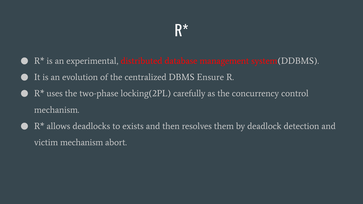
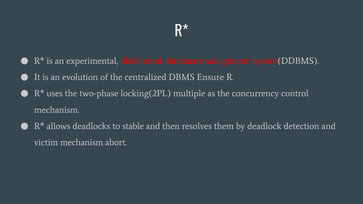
carefully: carefully -> multiple (189, 94)
exists: exists -> stable (133, 126)
